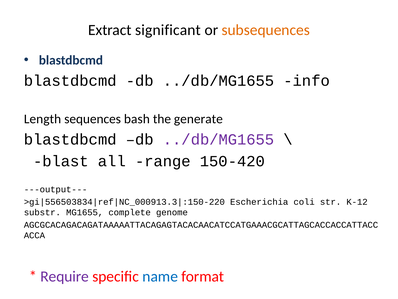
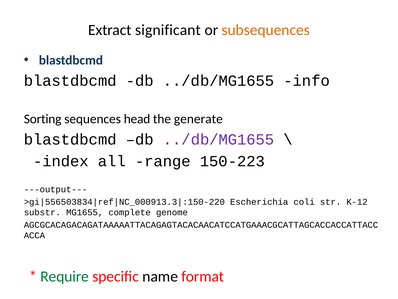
Length: Length -> Sorting (43, 119)
bash: bash -> head (137, 119)
blast: blast -> index (61, 161)
150-420: 150-420 -> 150-223 (232, 161)
Require colour: purple -> green (65, 276)
name colour: blue -> black (160, 276)
